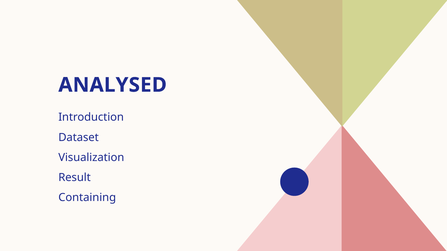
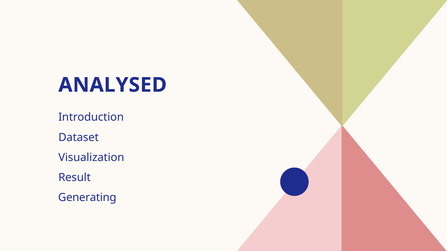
Containing: Containing -> Generating (87, 198)
